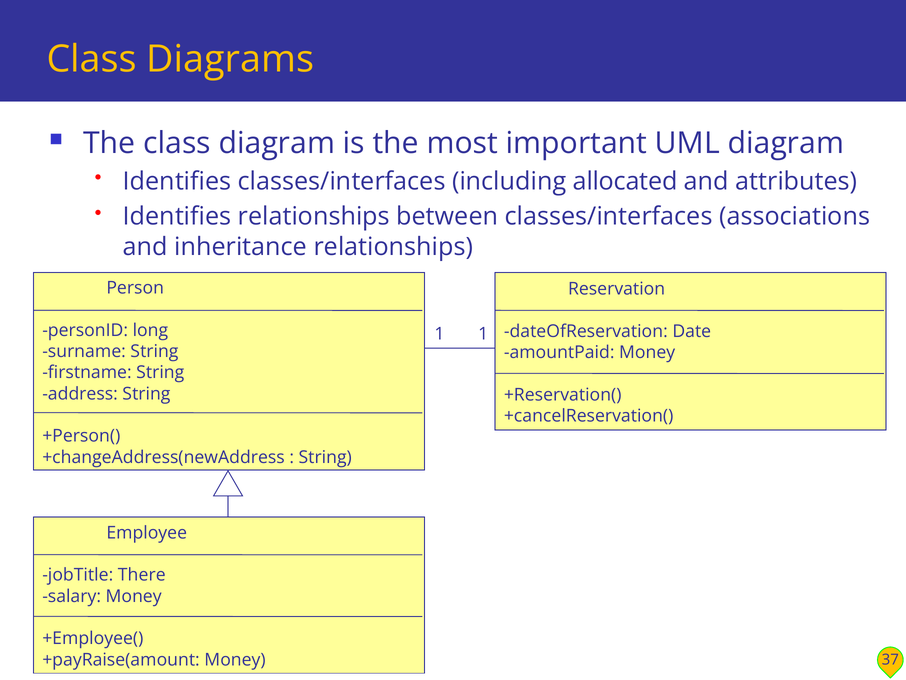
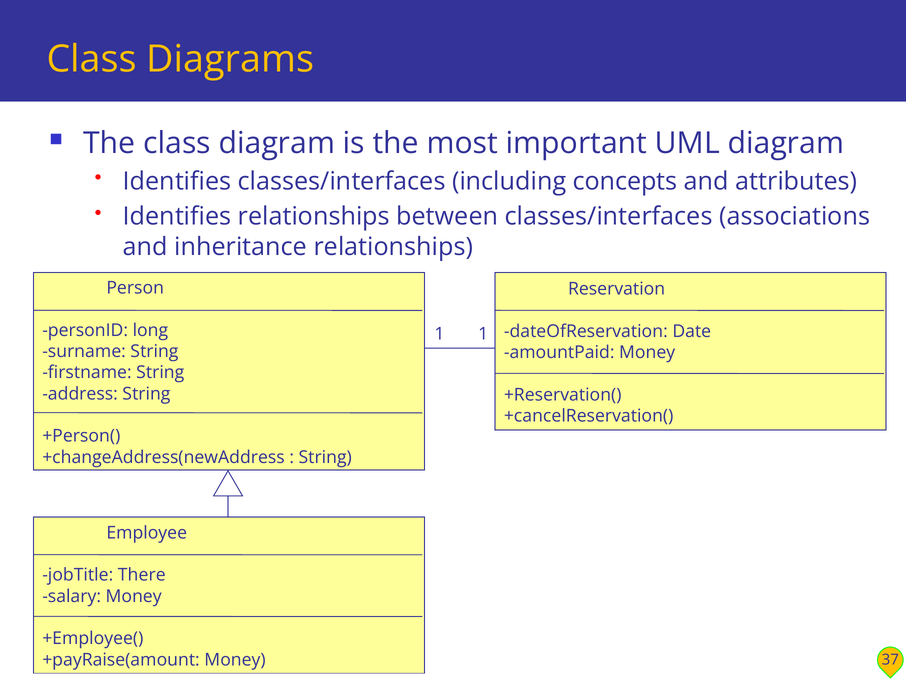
allocated: allocated -> concepts (625, 181)
